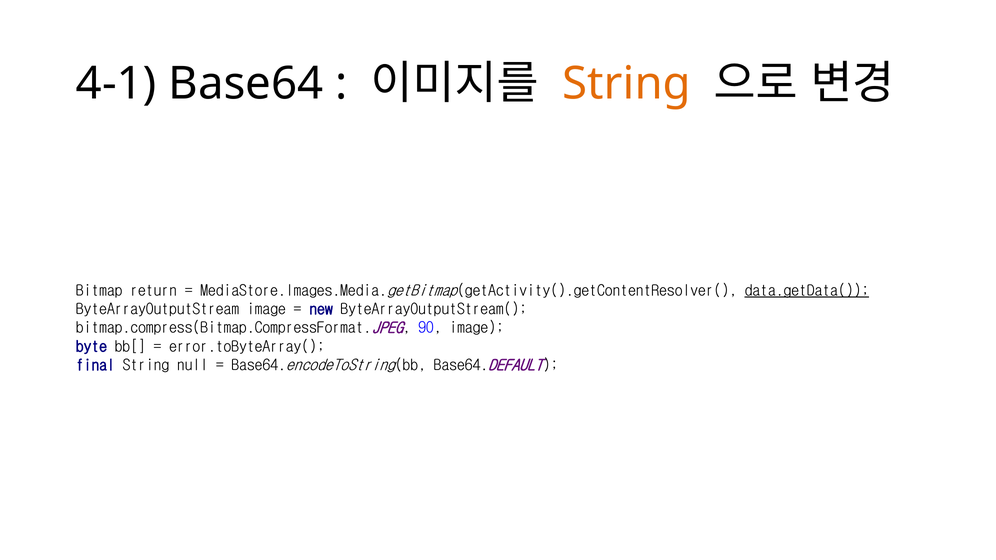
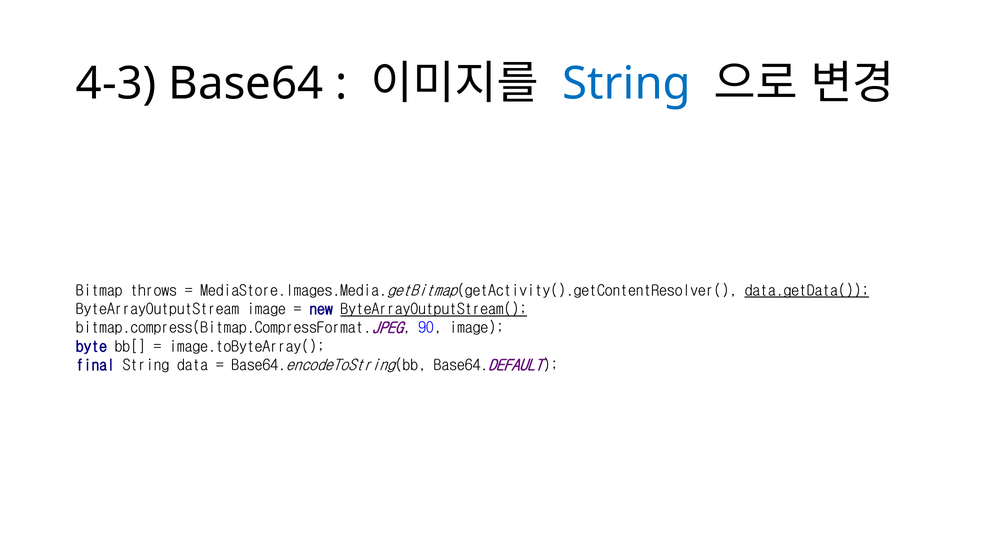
4-1: 4-1 -> 4-3 (116, 84)
String colour: orange -> blue (627, 84)
return: return -> throws (154, 291)
ByteArrayOutputStream( underline: none -> present (434, 309)
error.toByteArray(: error.toByteArray( -> image.toByteArray( (247, 347)
null: null -> data (193, 365)
